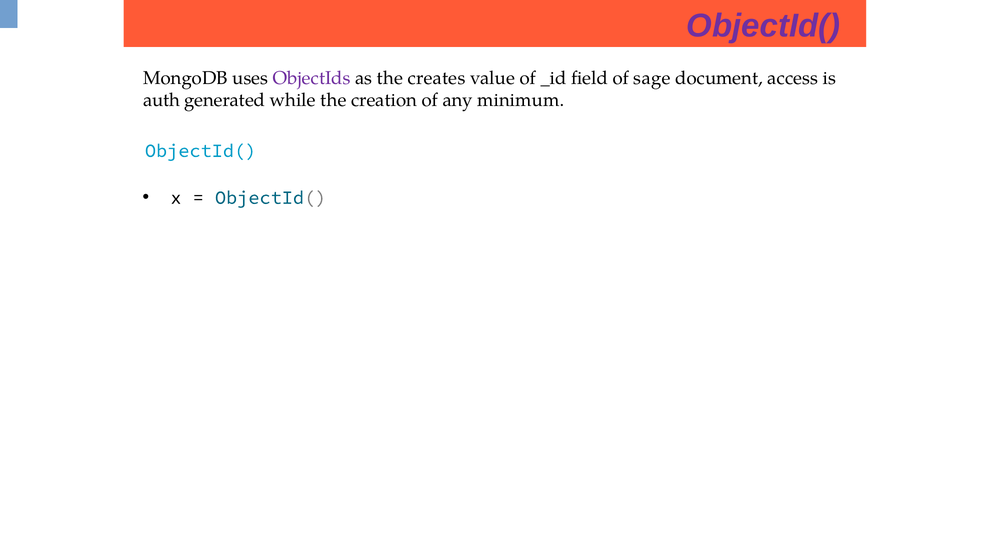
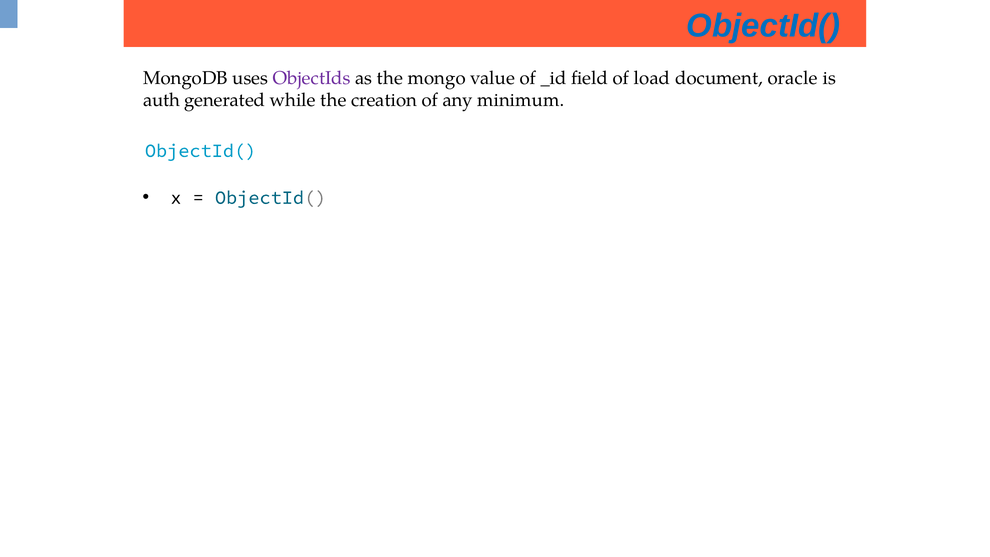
ObjectId( colour: purple -> blue (763, 26)
creates: creates -> mongo (437, 78)
sage: sage -> load (652, 78)
access: access -> oracle (793, 78)
